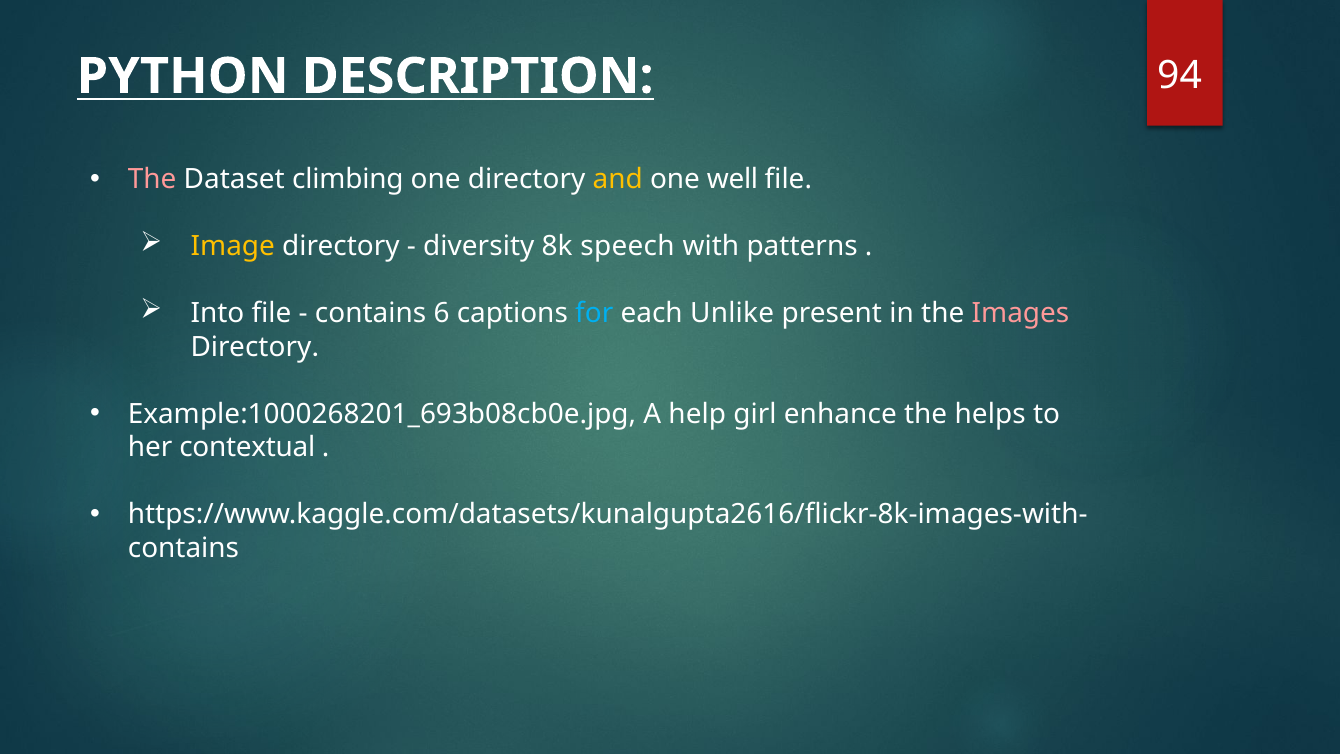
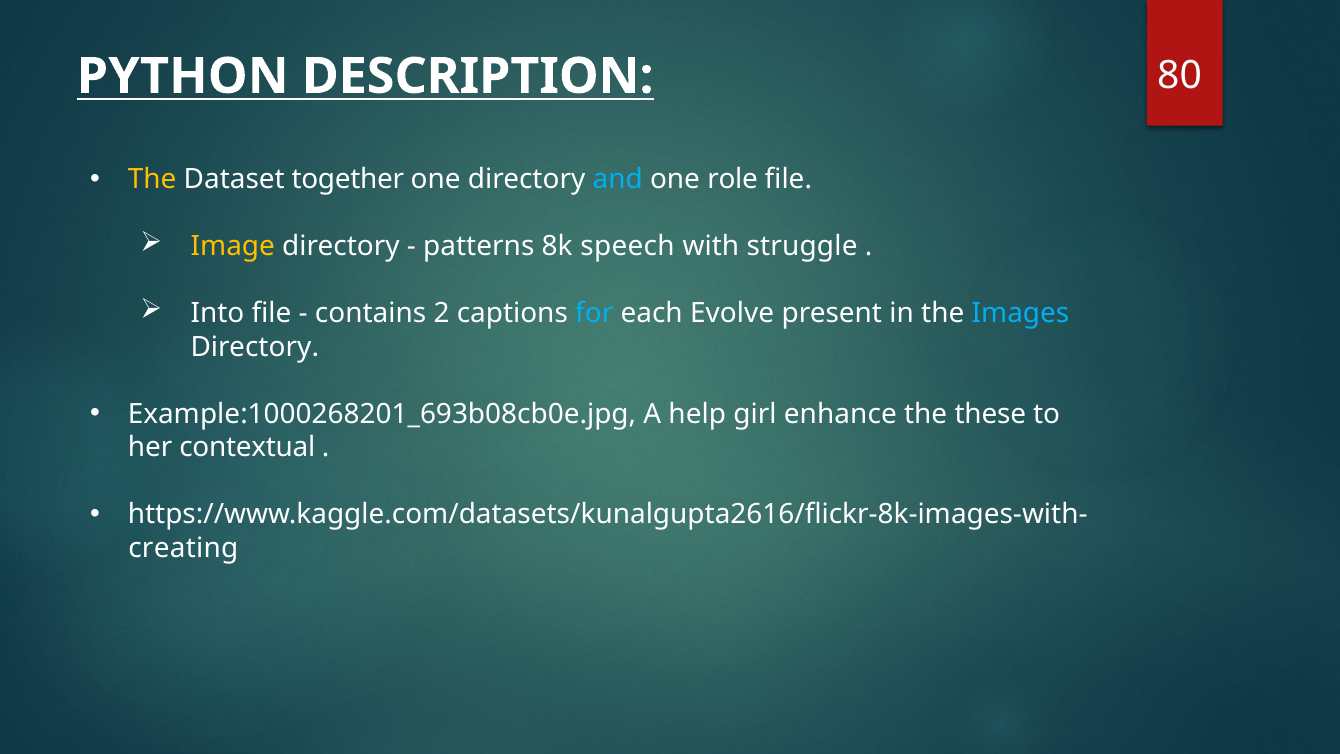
94: 94 -> 80 (1180, 76)
The colour: pink -> yellow (152, 179)
climbing: climbing -> together (348, 179)
and colour: yellow -> light blue (618, 179)
well: well -> role (733, 179)
diversity: diversity -> patterns (479, 246)
patterns: patterns -> struggle (802, 246)
6: 6 -> 2 (442, 313)
Unlike: Unlike -> Evolve (732, 313)
Images colour: pink -> light blue (1020, 313)
helps: helps -> these (990, 414)
contains: contains -> creating (183, 548)
